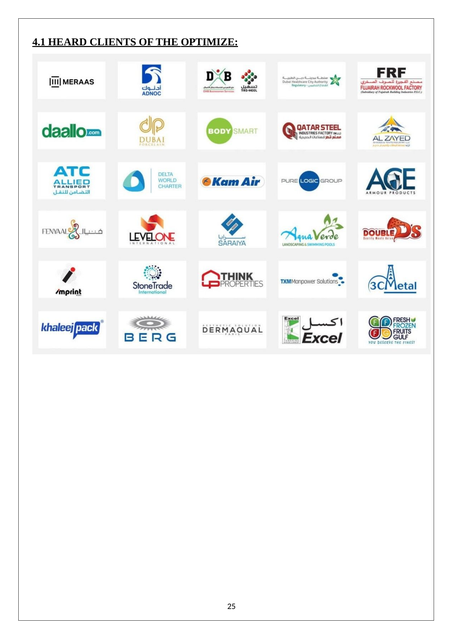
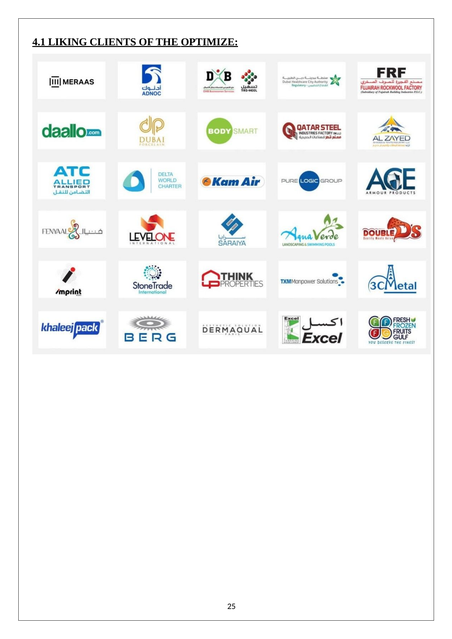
HEARD: HEARD -> LIKING (68, 42)
